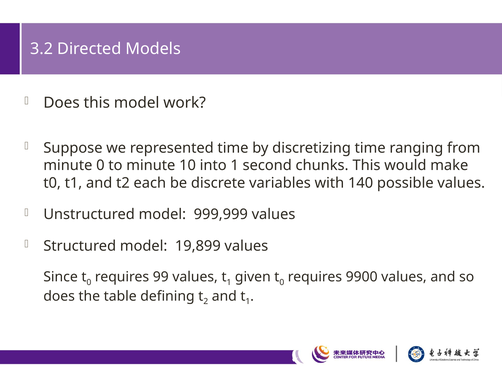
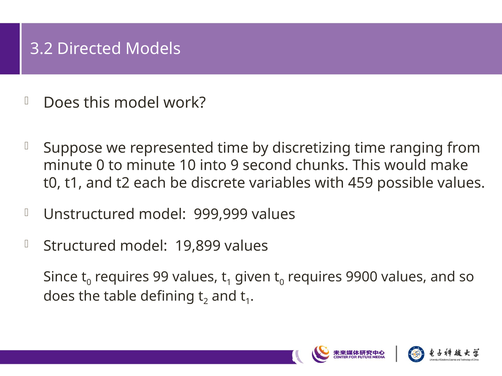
into 1: 1 -> 9 (235, 166)
140: 140 -> 459 (361, 183)
